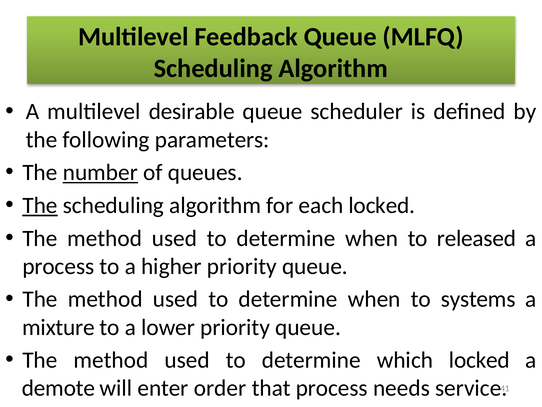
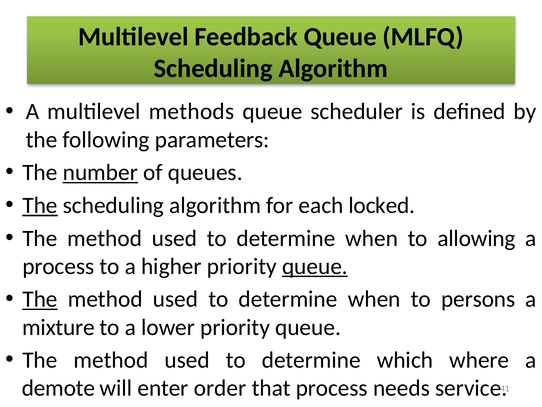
desirable: desirable -> methods (191, 111)
released: released -> allowing (476, 238)
queue underline: none -> present (315, 266)
The underline: none -> present (40, 299)
systems: systems -> persons (478, 299)
which locked: locked -> where (479, 360)
